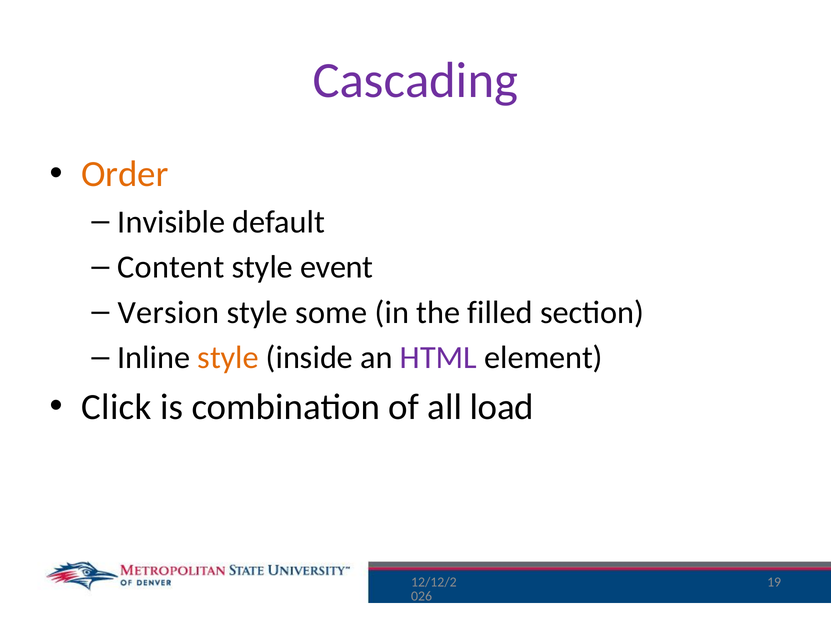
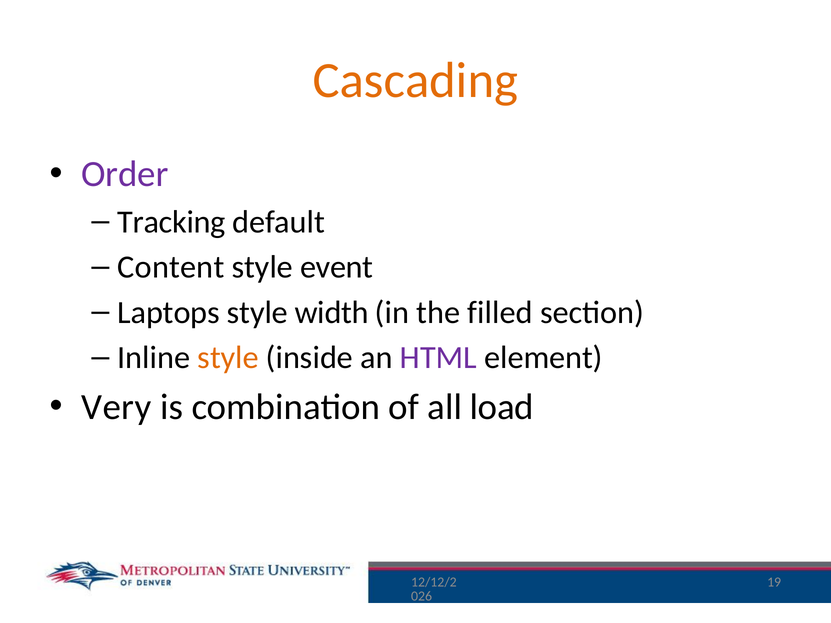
Cascading colour: purple -> orange (415, 80)
Order colour: orange -> purple (125, 174)
Invisible: Invisible -> Tracking (171, 222)
Version: Version -> Laptops (169, 313)
some: some -> width (332, 313)
Click: Click -> Very (116, 407)
